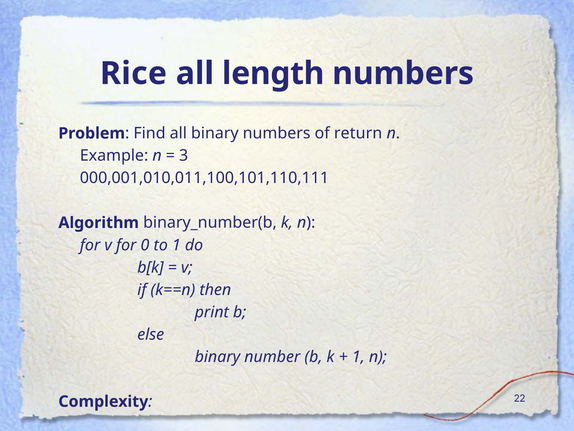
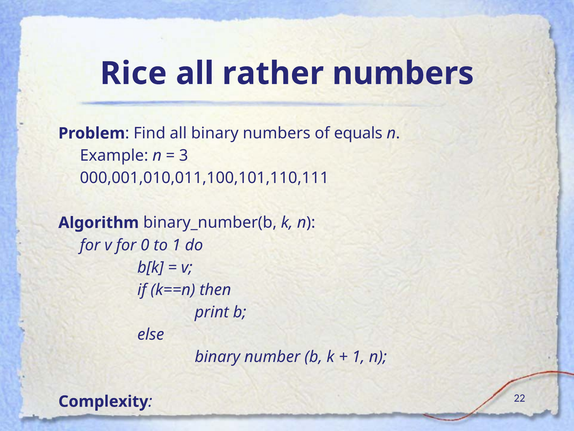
length: length -> rather (273, 73)
return: return -> equals (358, 133)
